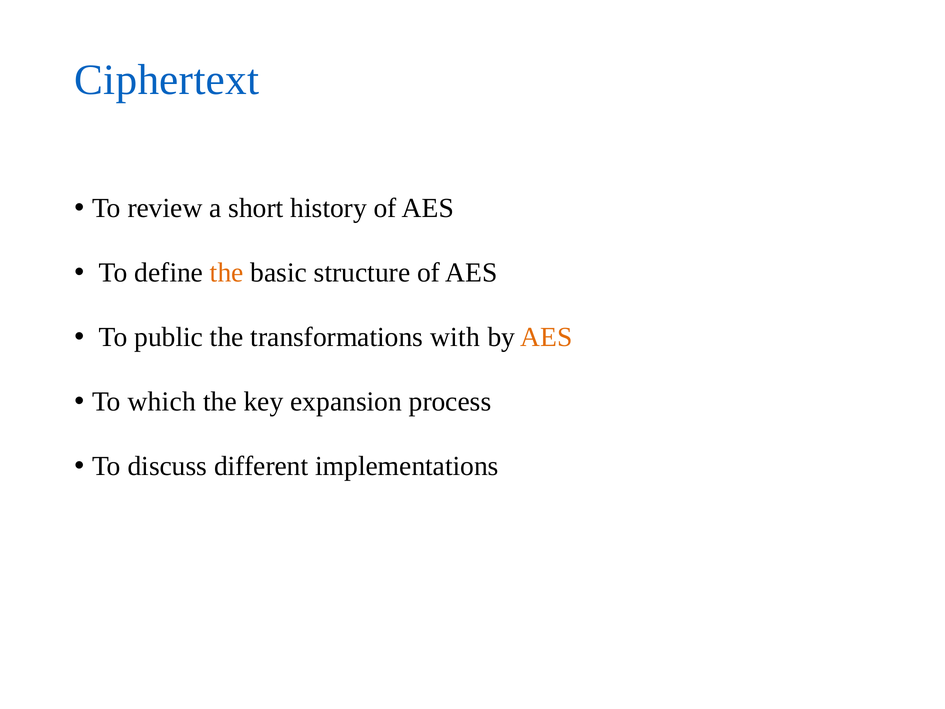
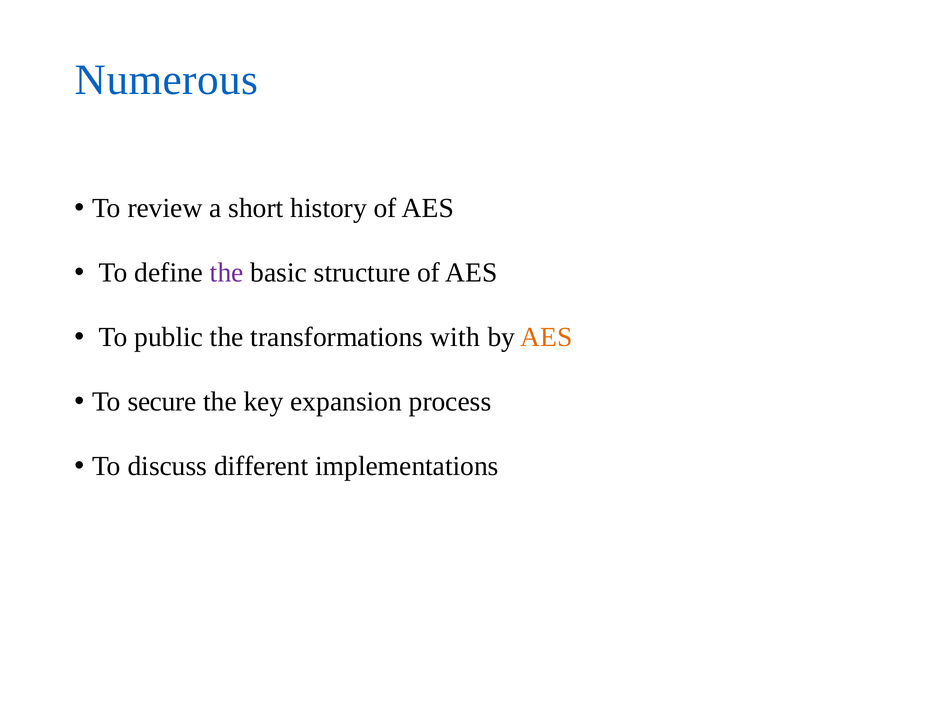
Ciphertext: Ciphertext -> Numerous (167, 80)
the colour: orange -> purple (227, 273)
which: which -> secure (162, 401)
